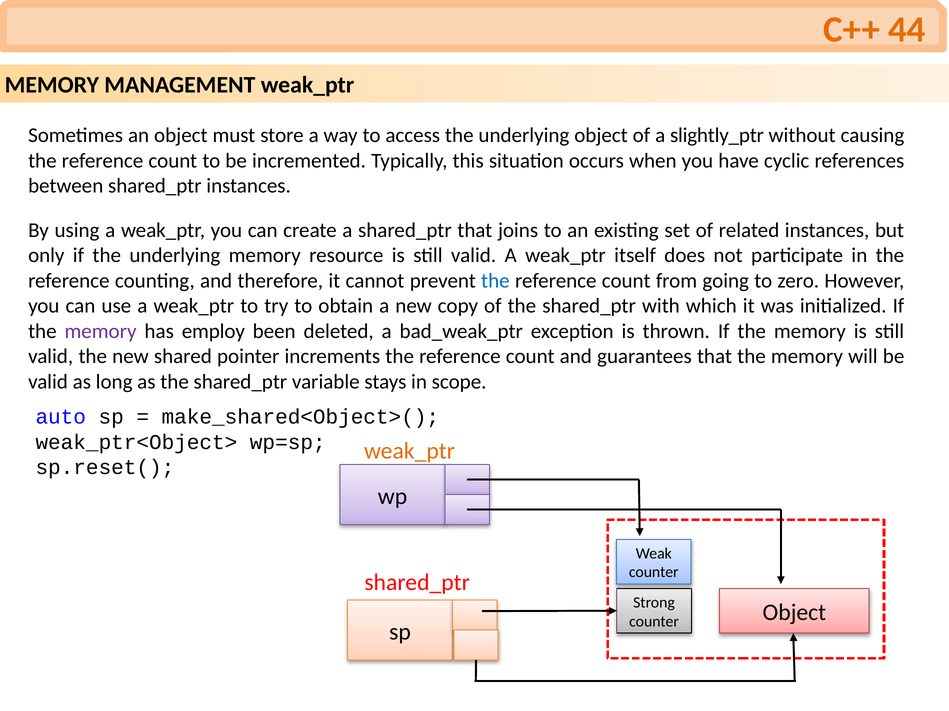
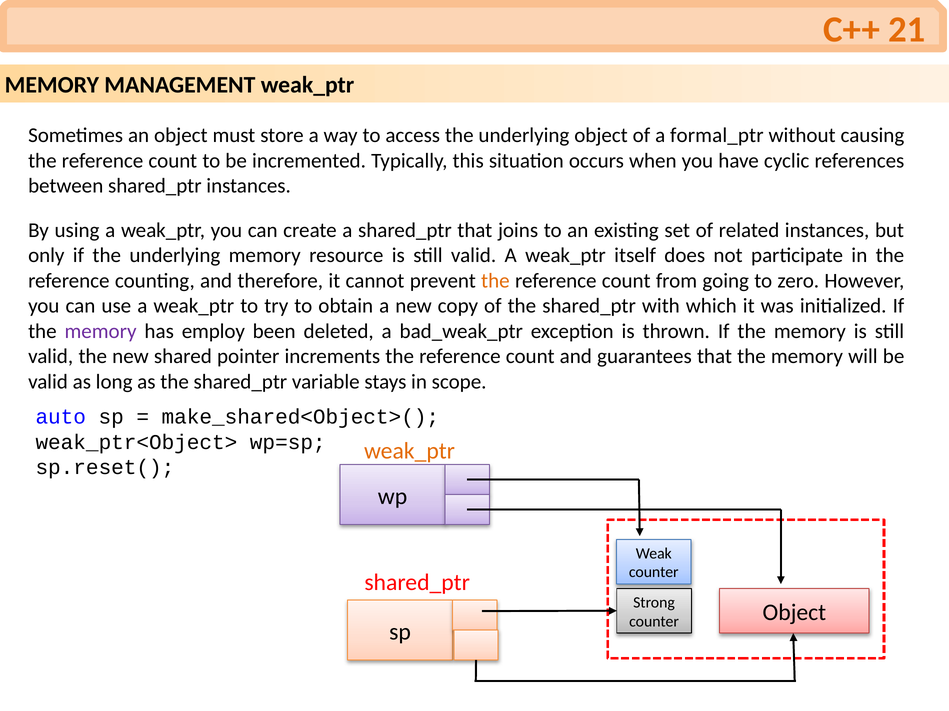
44: 44 -> 21 (907, 30)
slightly_ptr: slightly_ptr -> formal_ptr (717, 136)
the colour: blue -> orange (495, 281)
